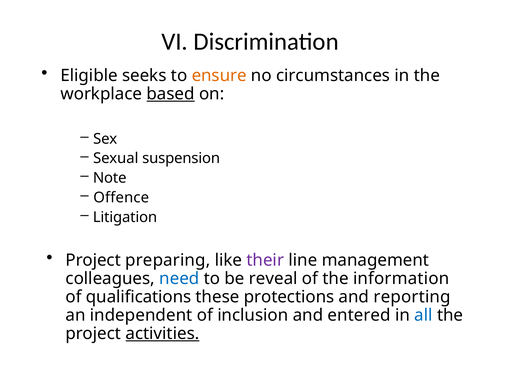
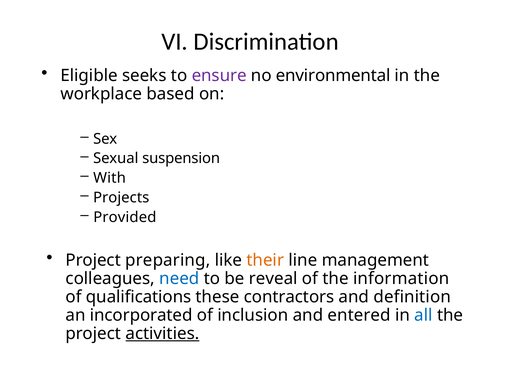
ensure colour: orange -> purple (219, 76)
circumstances: circumstances -> environmental (333, 76)
based underline: present -> none (171, 94)
Note: Note -> With (110, 178)
Offence: Offence -> Projects (121, 198)
Litigation: Litigation -> Provided (125, 217)
their colour: purple -> orange (265, 260)
protections: protections -> contractors (289, 297)
reporting: reporting -> definition (412, 297)
independent: independent -> incorporated (141, 315)
